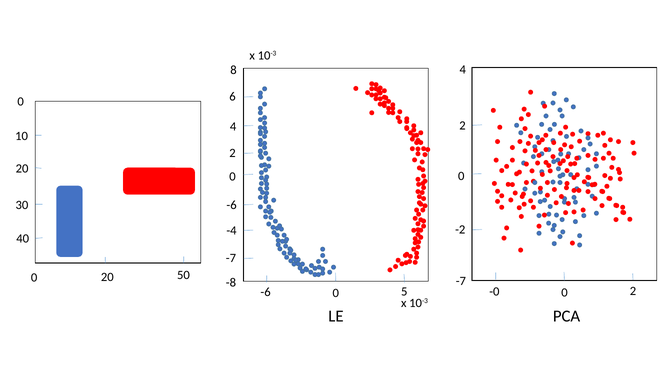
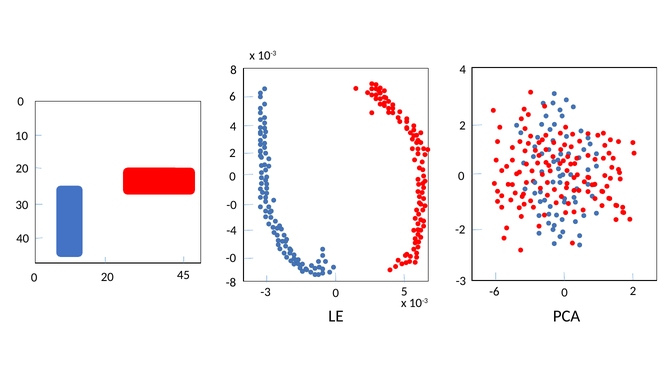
-6: -6 -> -0 (232, 205)
-7: -7 -> -0 (231, 258)
50: 50 -> 45 (183, 275)
-7: -7 -> -3 (461, 281)
-0: -0 -> -6 (494, 291)
-6: -6 -> -3 (266, 292)
